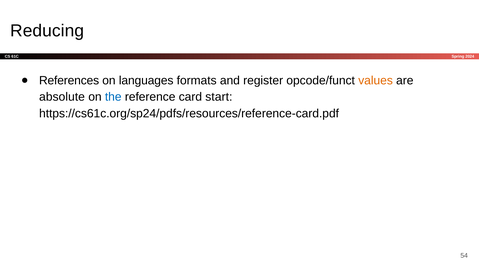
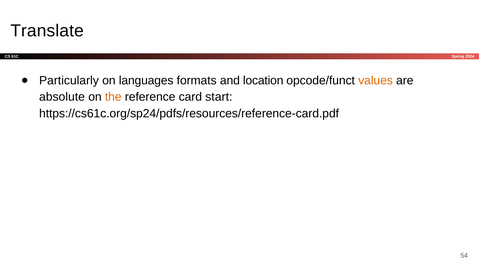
Reducing: Reducing -> Translate (47, 31)
References: References -> Particularly (69, 80)
register: register -> location (263, 80)
the colour: blue -> orange (113, 97)
